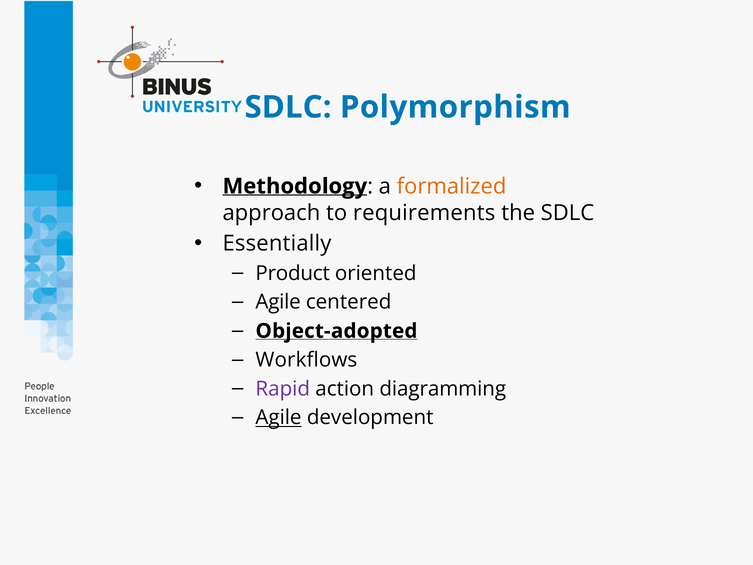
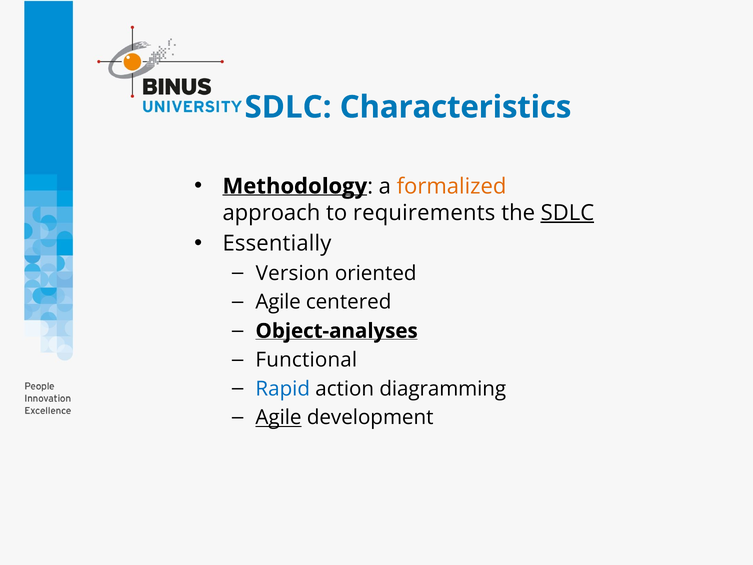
Polymorphism: Polymorphism -> Characteristics (456, 107)
SDLC underline: none -> present (567, 213)
Product: Product -> Version (292, 273)
Object-adopted: Object-adopted -> Object-analyses (337, 331)
Workflows: Workflows -> Functional (306, 360)
Rapid colour: purple -> blue (283, 389)
